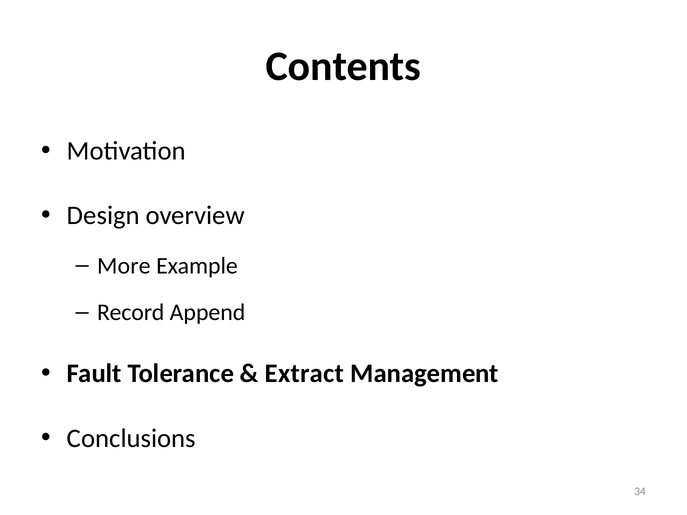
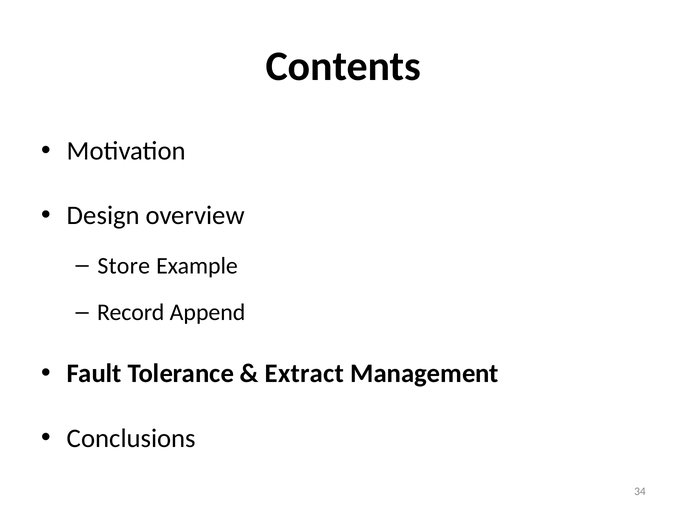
More: More -> Store (124, 266)
